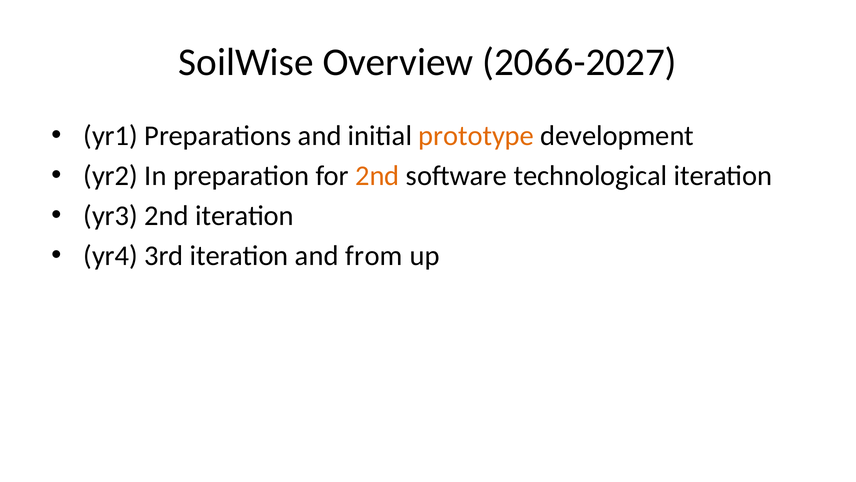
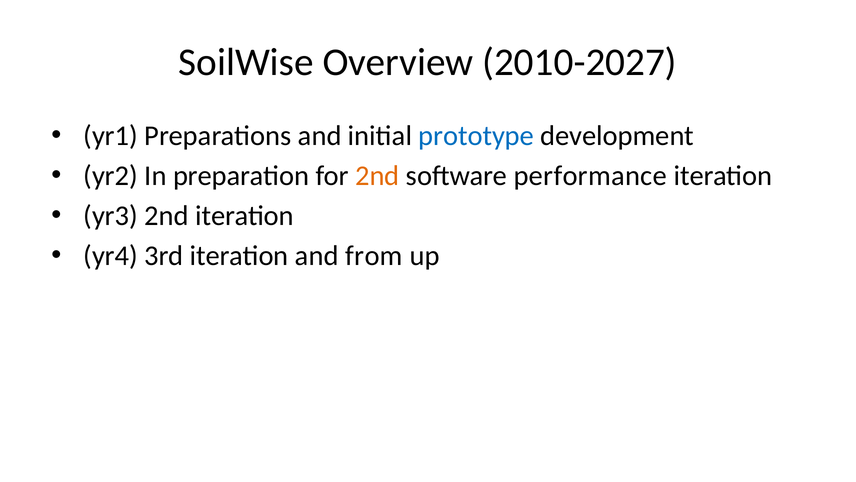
2066-2027: 2066-2027 -> 2010-2027 (580, 62)
prototype colour: orange -> blue (476, 136)
technological: technological -> performance (590, 176)
